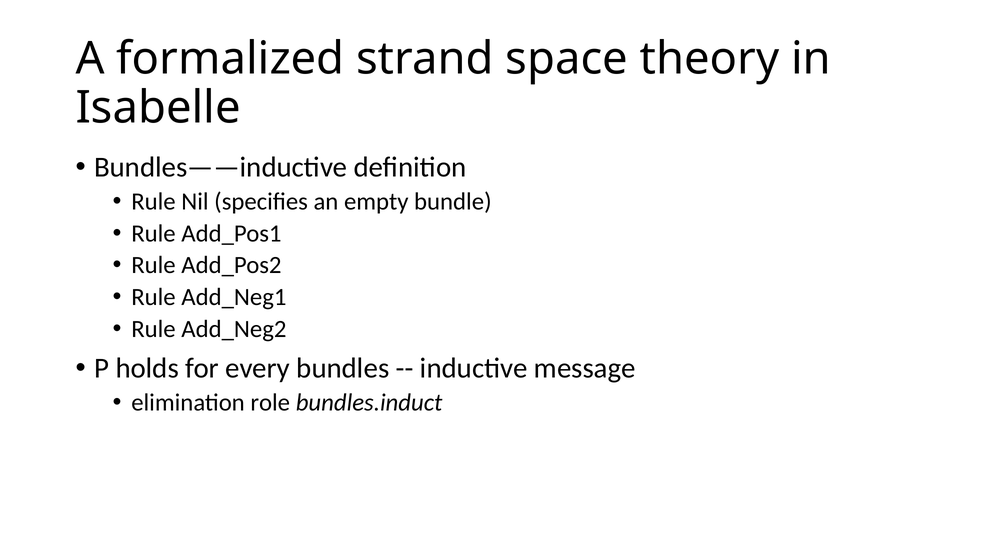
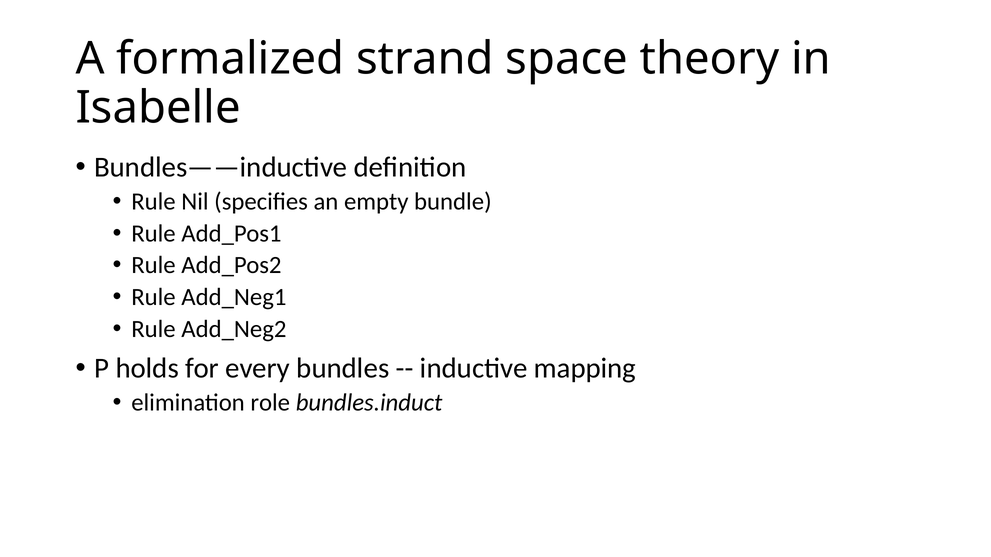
message: message -> mapping (585, 369)
